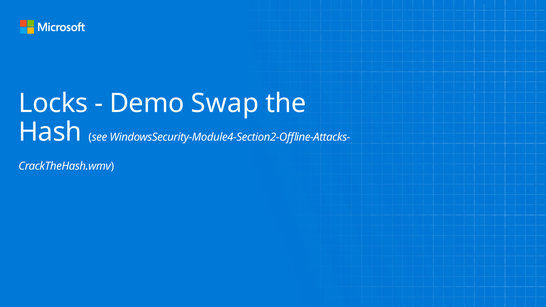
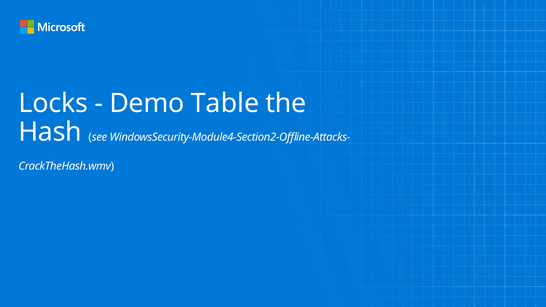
Swap: Swap -> Table (225, 103)
